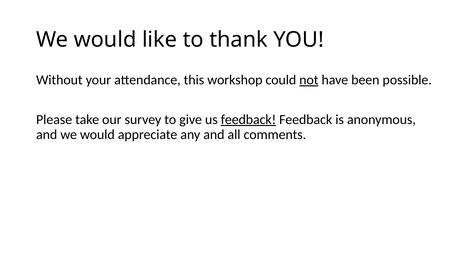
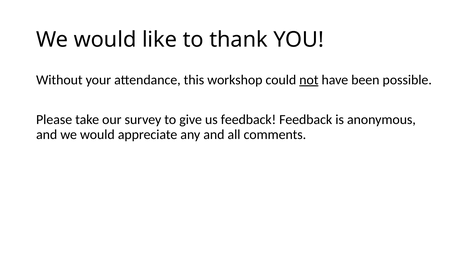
feedback underline: present -> none (248, 120)
